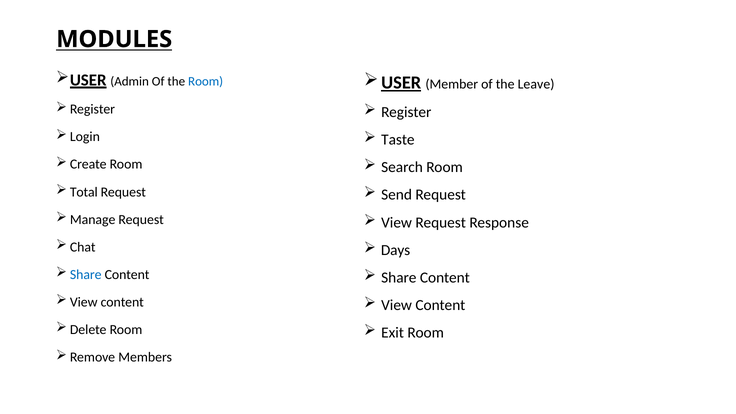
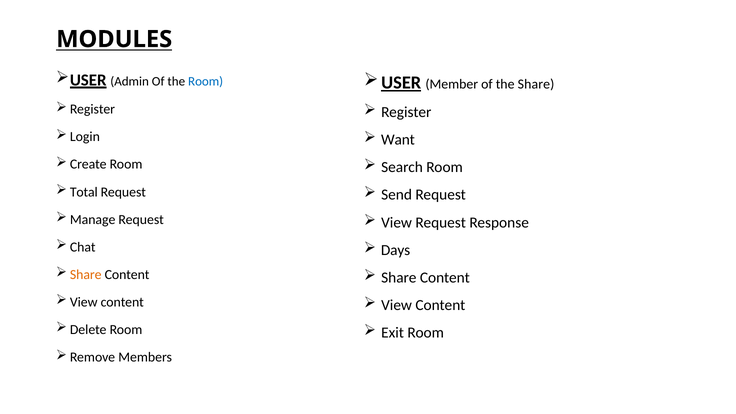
the Leave: Leave -> Share (536, 84)
Taste: Taste -> Want (398, 140)
Share colour: blue -> orange (86, 275)
